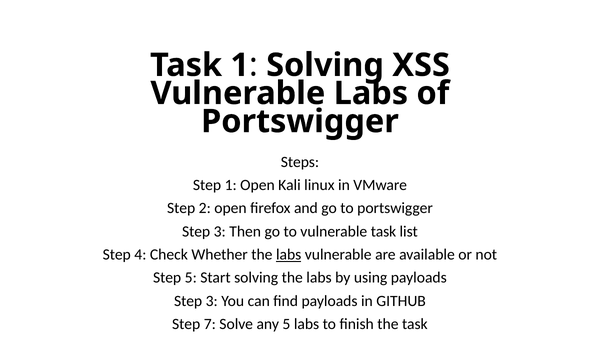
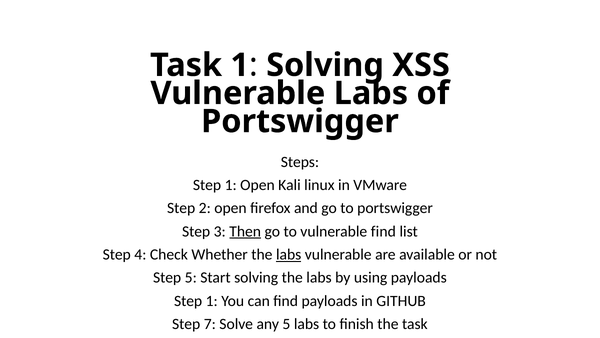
Then underline: none -> present (245, 231)
vulnerable task: task -> find (383, 231)
3: 3 -> 1 (212, 301)
